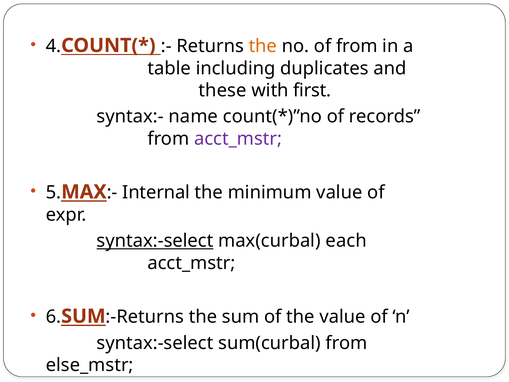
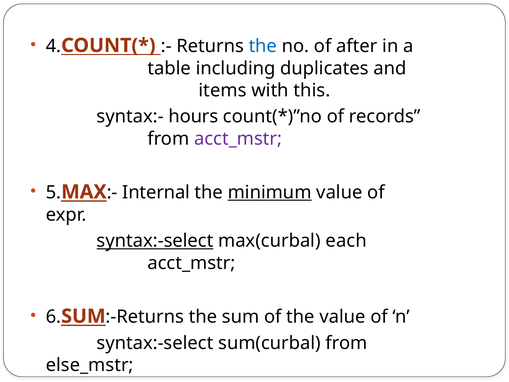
the colour: orange -> blue (263, 46)
of from: from -> after (357, 46)
these: these -> items (223, 90)
first: first -> this (312, 90)
name: name -> hours (193, 116)
minimum underline: none -> present (270, 192)
